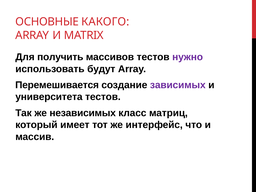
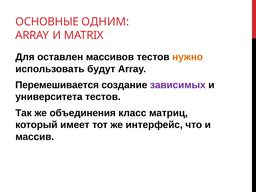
КАКОГО: КАКОГО -> ОДНИМ (105, 22)
получить: получить -> оставлен (60, 57)
нужно colour: purple -> orange (188, 57)
независимых: независимых -> объединения (83, 113)
